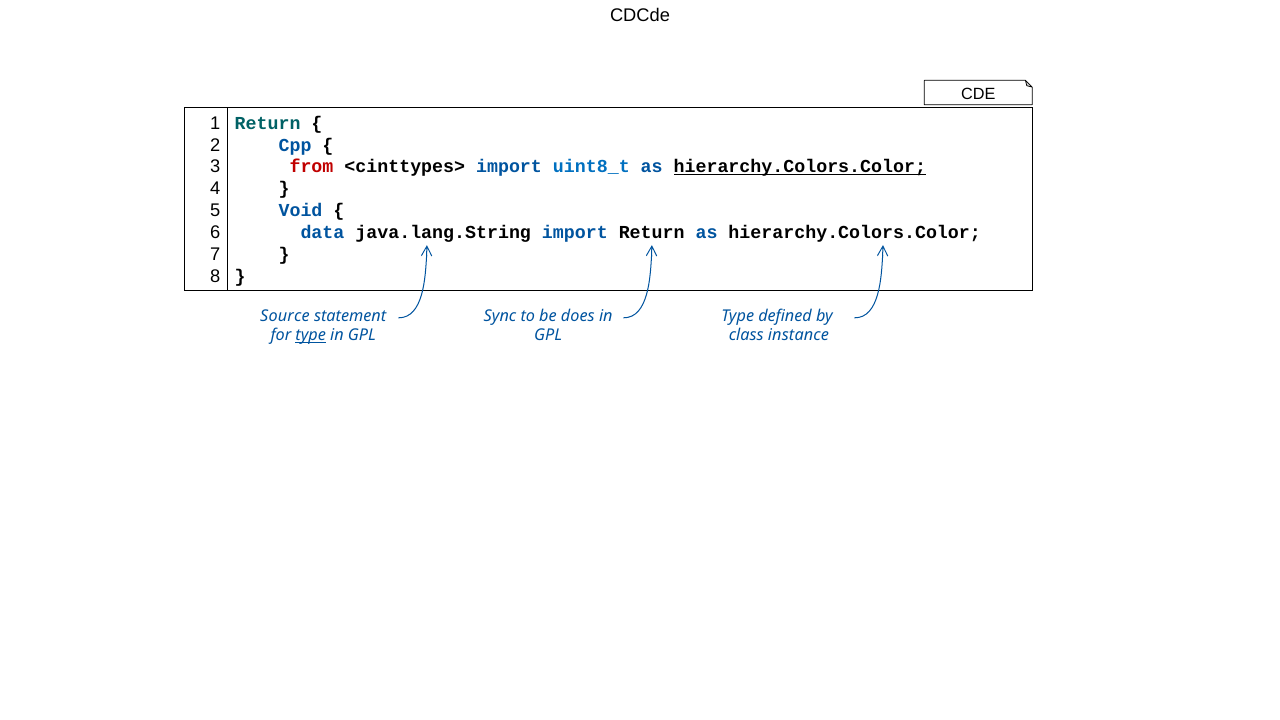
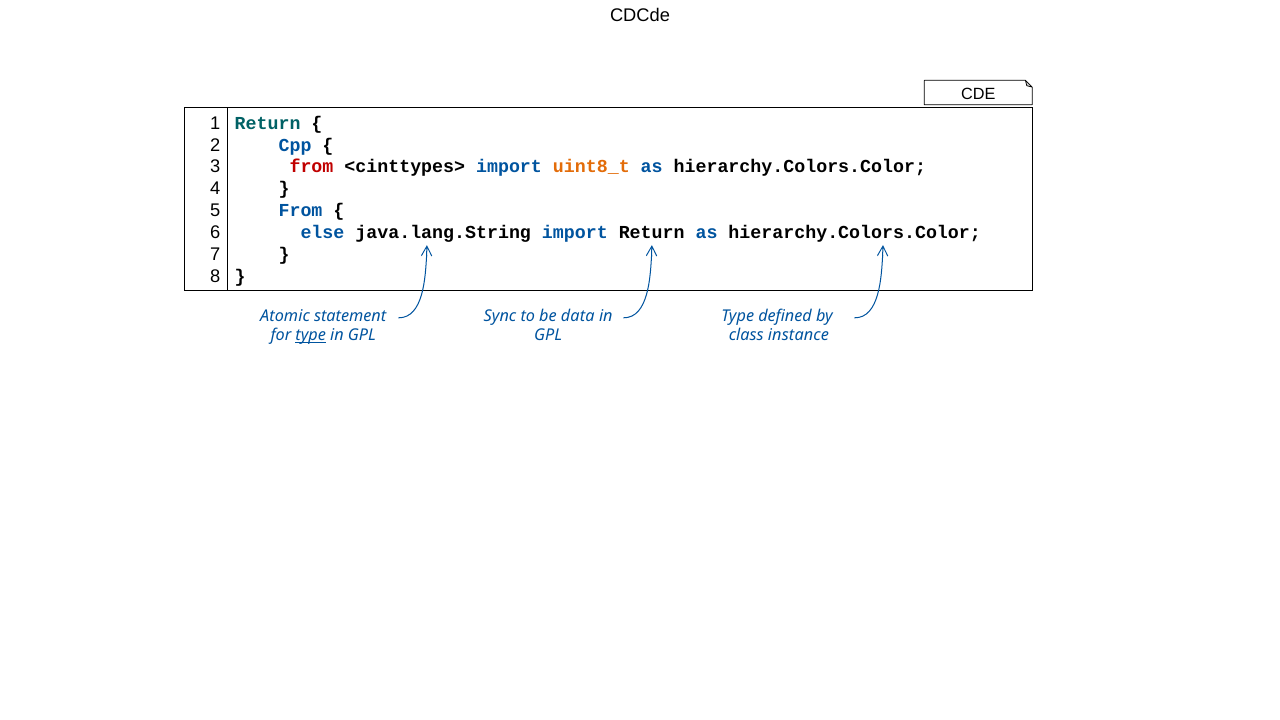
uint8_t colour: blue -> orange (591, 167)
hierarchy.Colors.Color underline: present -> none (800, 167)
Void: Void -> From (301, 211)
data: data -> else (322, 233)
Source: Source -> Atomic (285, 316)
does: does -> data (578, 316)
